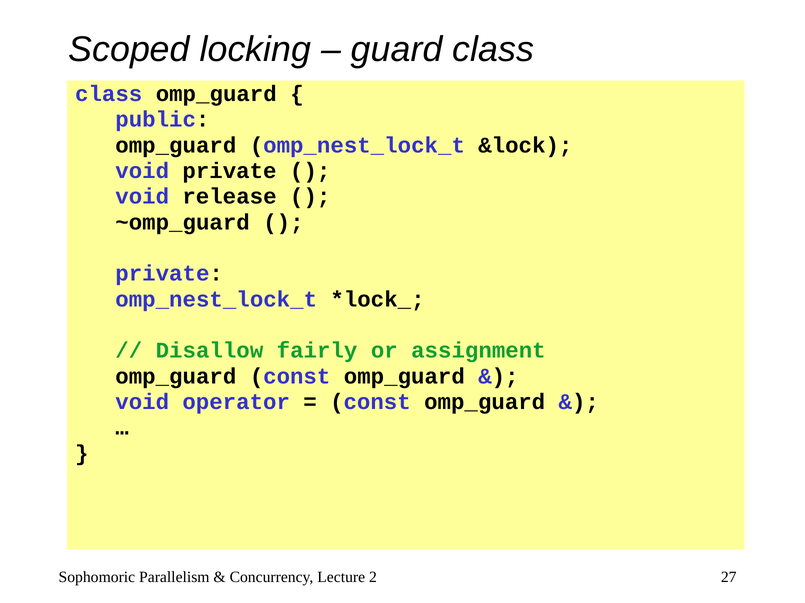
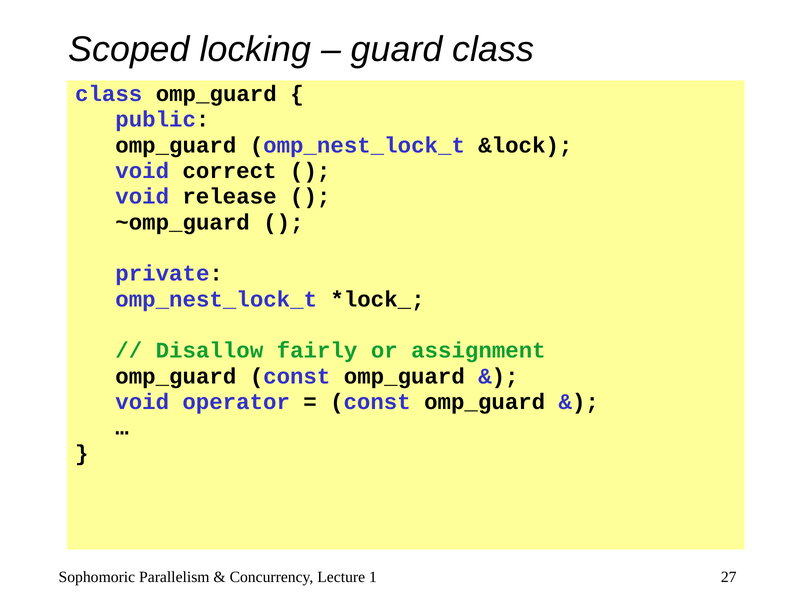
void private: private -> correct (229, 171)
2: 2 -> 1 (373, 578)
